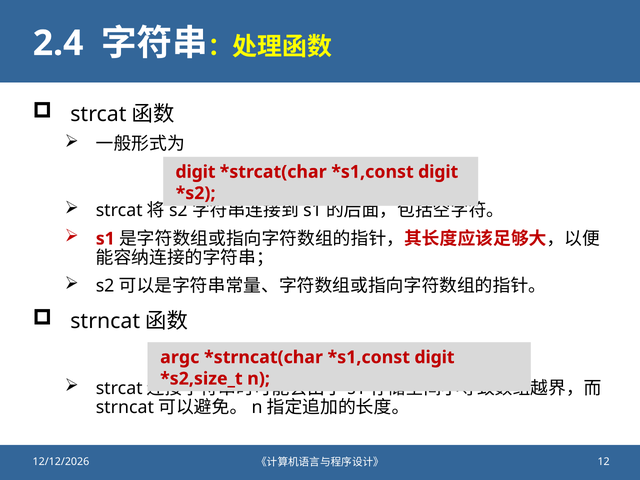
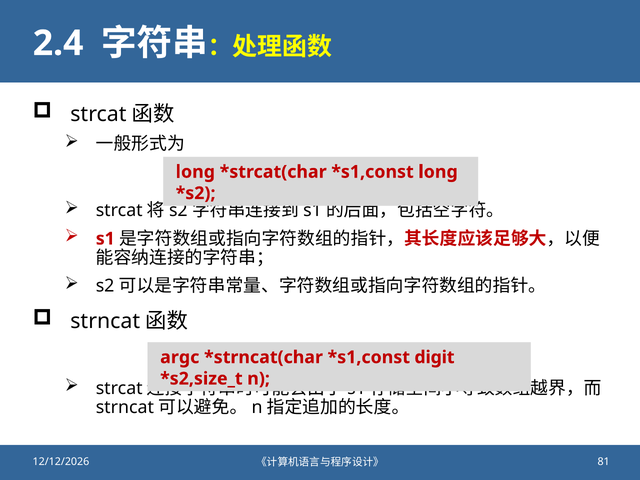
digit: digit -> long (195, 172)
digit: digit -> long (438, 172)
12: 12 -> 81 (604, 462)
